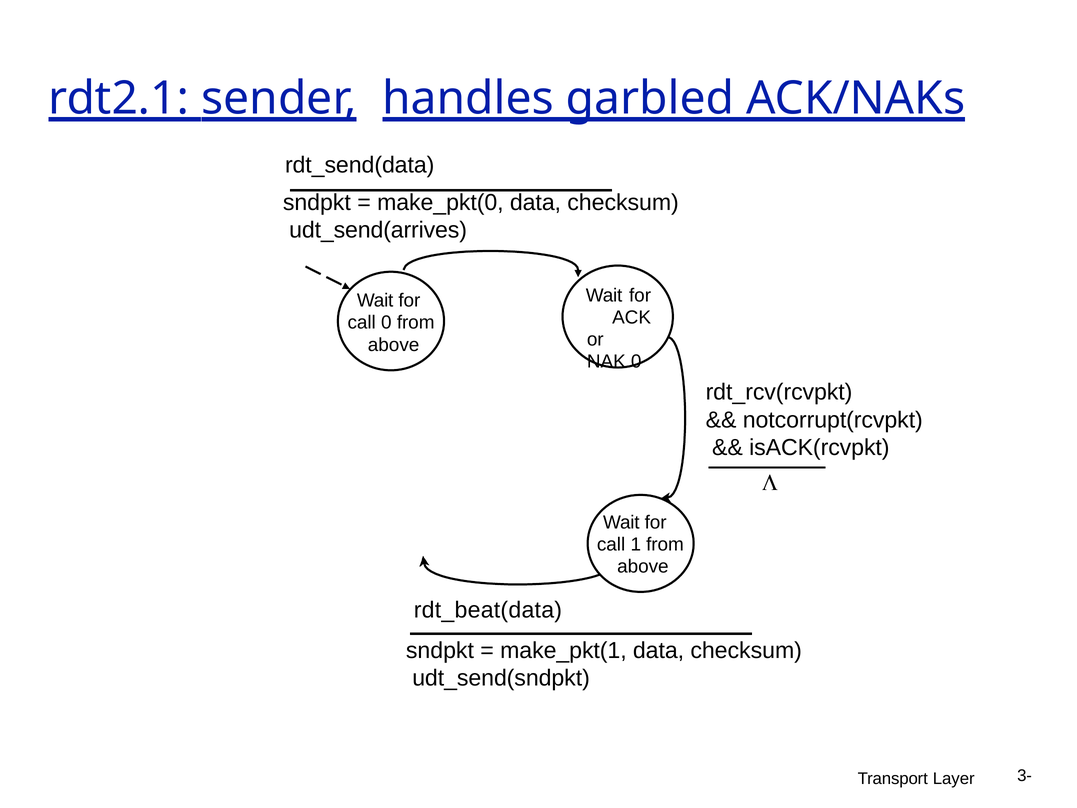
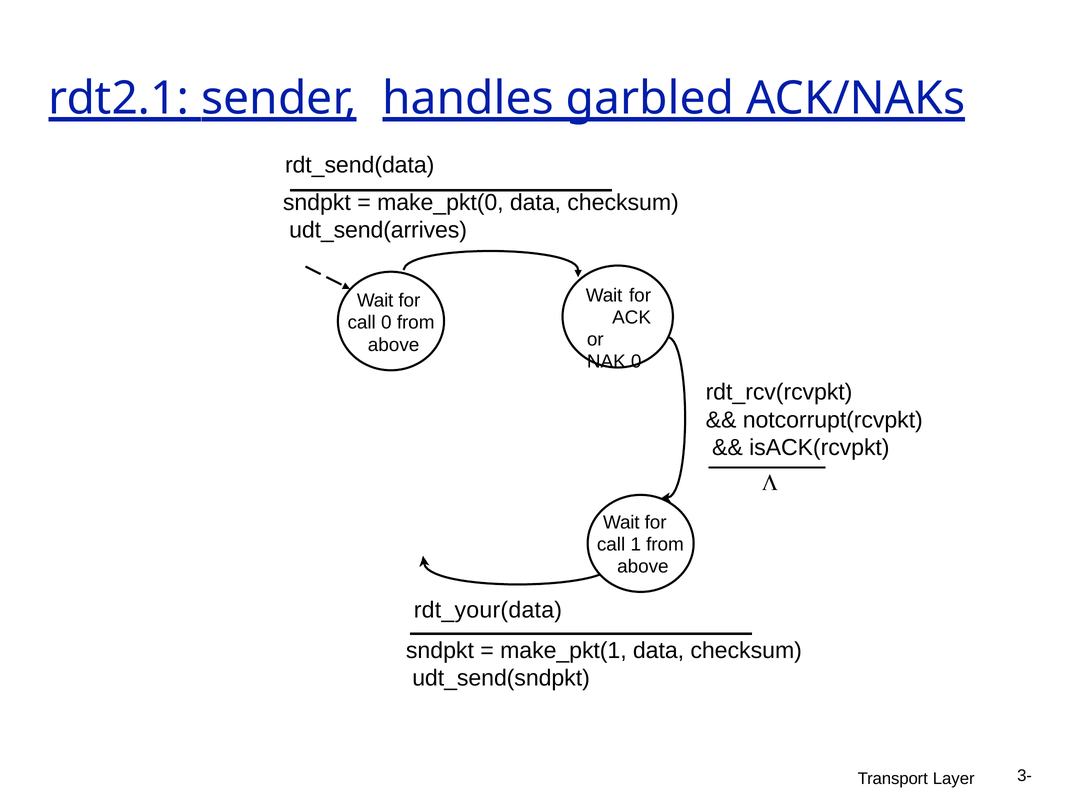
rdt_beat(data: rdt_beat(data -> rdt_your(data (488, 610)
